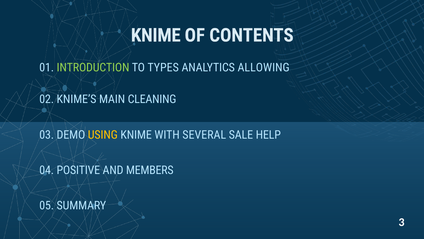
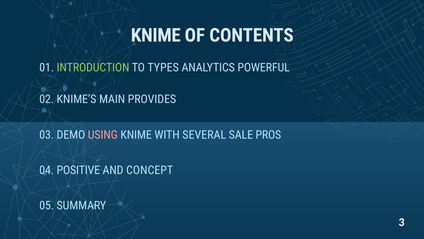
ALLOWING: ALLOWING -> POWERFUL (264, 67)
CLEANING: CLEANING -> PROVIDES (152, 99)
USING colour: yellow -> pink (103, 135)
HELP: HELP -> PROS (268, 135)
MEMBERS: MEMBERS -> CONCEPT (150, 170)
